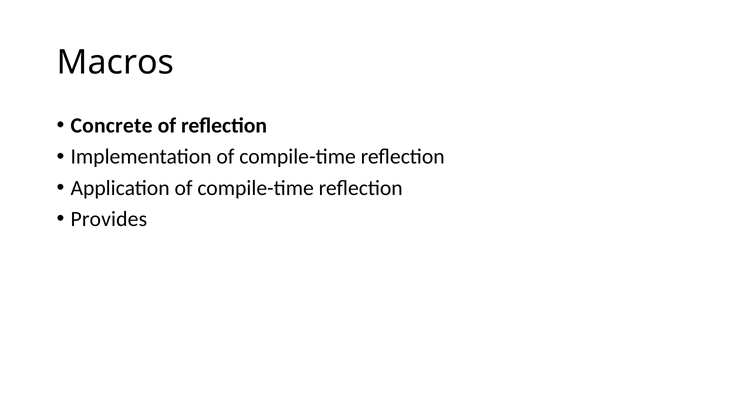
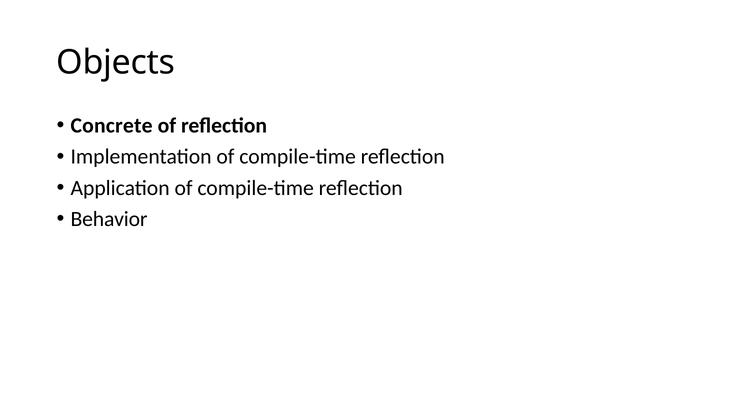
Macros: Macros -> Objects (116, 62)
Provides: Provides -> Behavior (109, 219)
